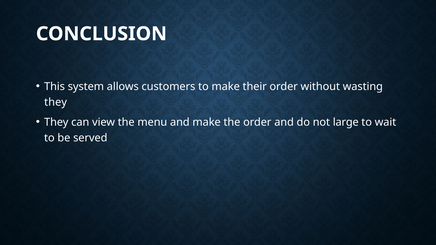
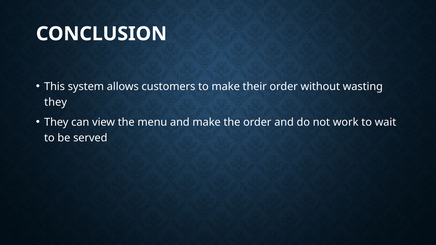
large: large -> work (346, 122)
